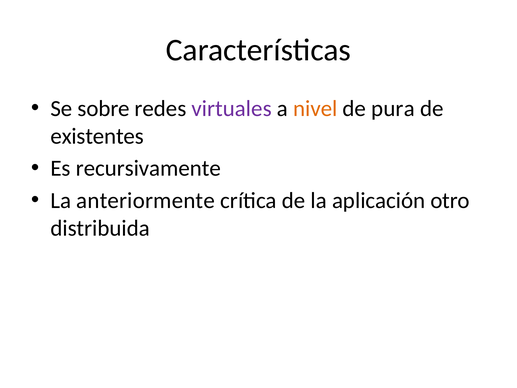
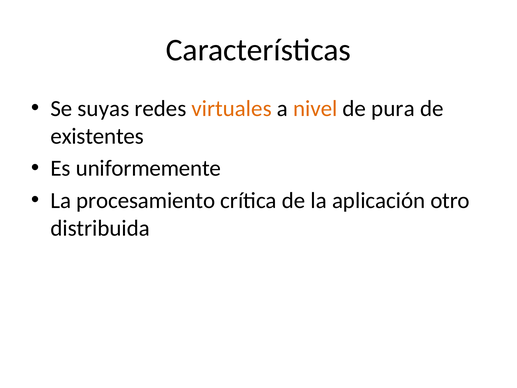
sobre: sobre -> suyas (103, 108)
virtuales colour: purple -> orange (232, 108)
recursivamente: recursivamente -> uniformemente (148, 168)
anteriormente: anteriormente -> procesamiento (146, 200)
